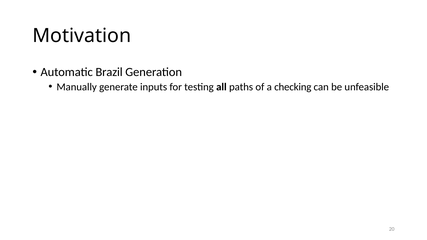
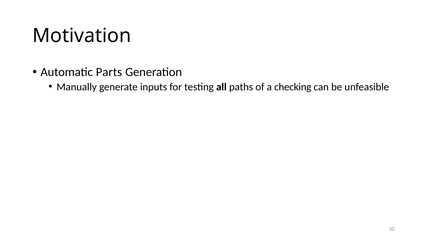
Brazil: Brazil -> Parts (109, 72)
